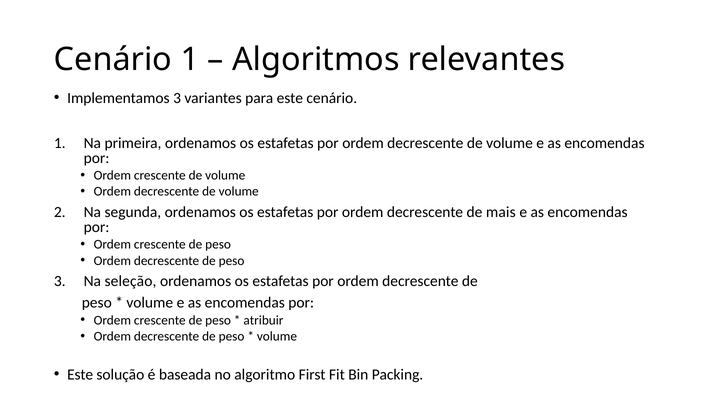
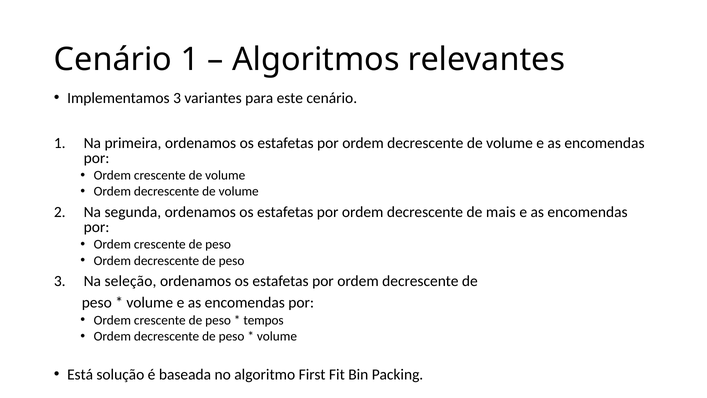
atribuir: atribuir -> tempos (264, 320)
Este: Este -> Está (80, 374)
